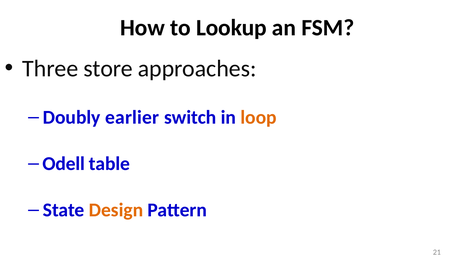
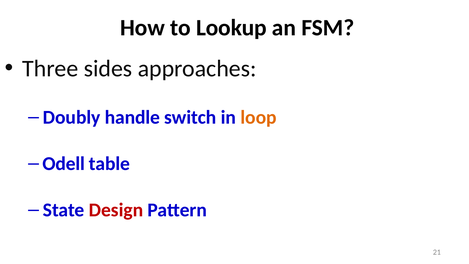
store: store -> sides (108, 68)
earlier: earlier -> handle (132, 117)
Design colour: orange -> red (116, 210)
